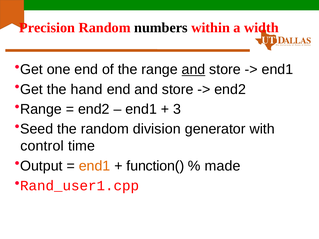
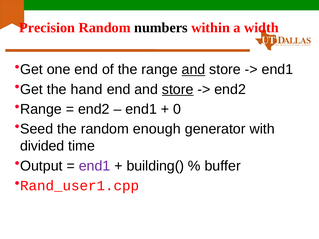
store underline: none -> present (178, 89)
3: 3 -> 0 (177, 109)
division: division -> enough (157, 129)
control: control -> divided (42, 146)
end1 colour: orange -> purple (95, 166)
function(: function( -> building( (155, 166)
made: made -> buffer (223, 166)
